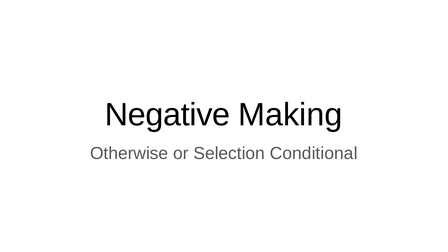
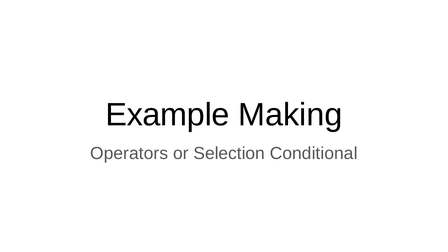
Negative: Negative -> Example (167, 115)
Otherwise: Otherwise -> Operators (129, 153)
